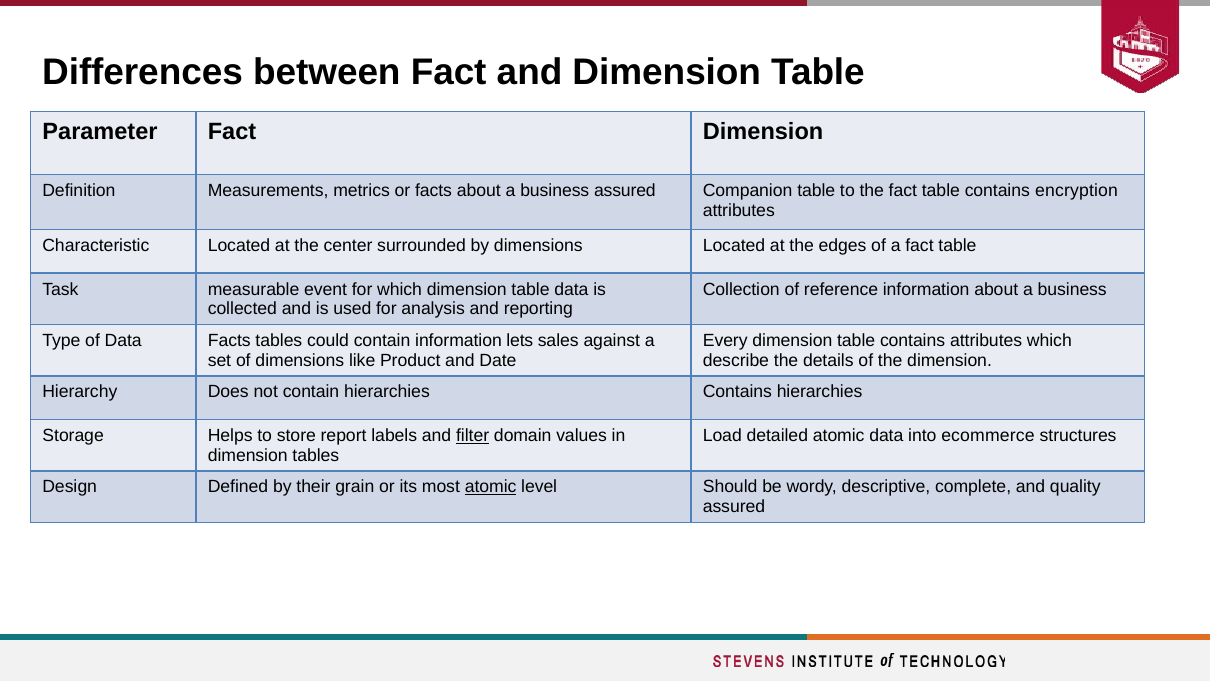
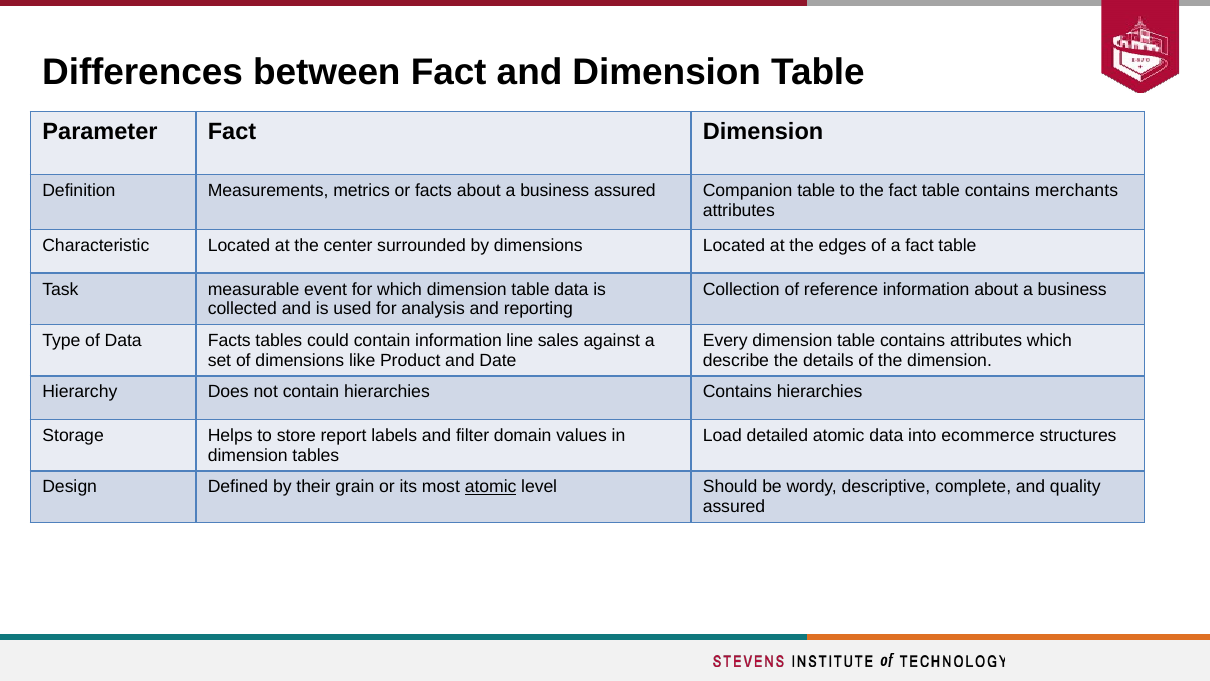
encryption: encryption -> merchants (1077, 191)
lets: lets -> line (520, 340)
filter underline: present -> none (473, 436)
